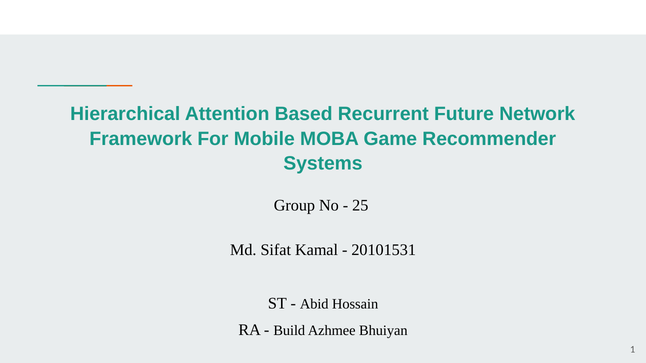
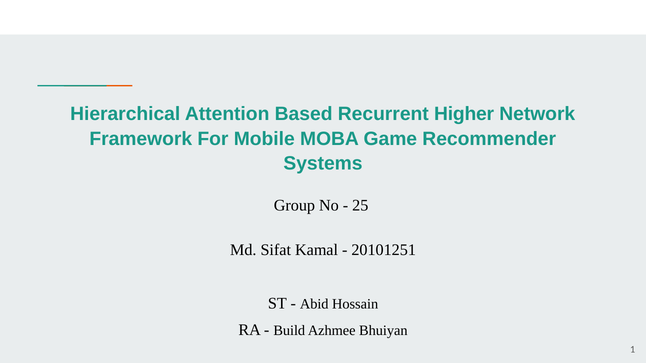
Future: Future -> Higher (464, 114)
20101531: 20101531 -> 20101251 (384, 250)
